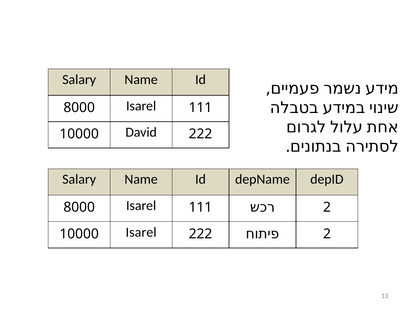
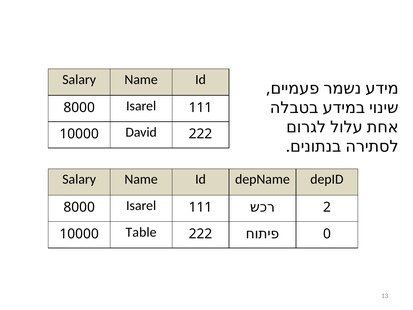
10000 Isarel: Isarel -> Table (141, 232)
2: 2 -> 0 (327, 234)
